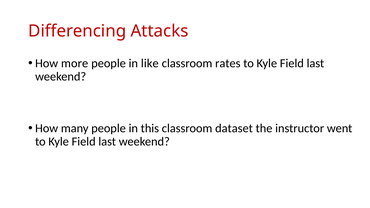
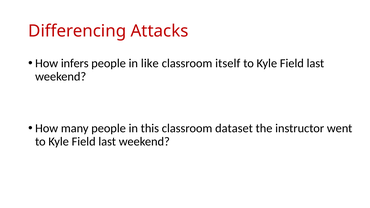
more: more -> infers (75, 63)
rates: rates -> itself (228, 63)
